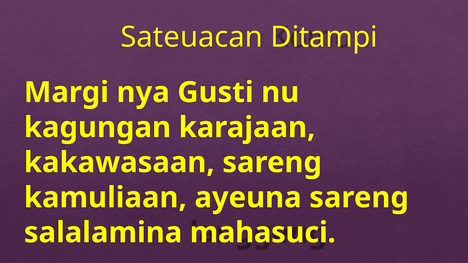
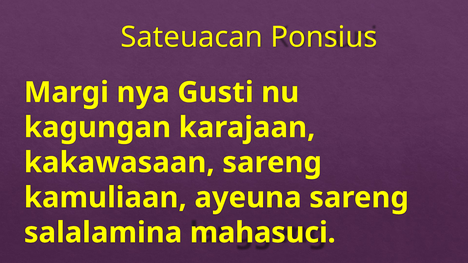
Ditampi: Ditampi -> Ponsius (324, 37)
